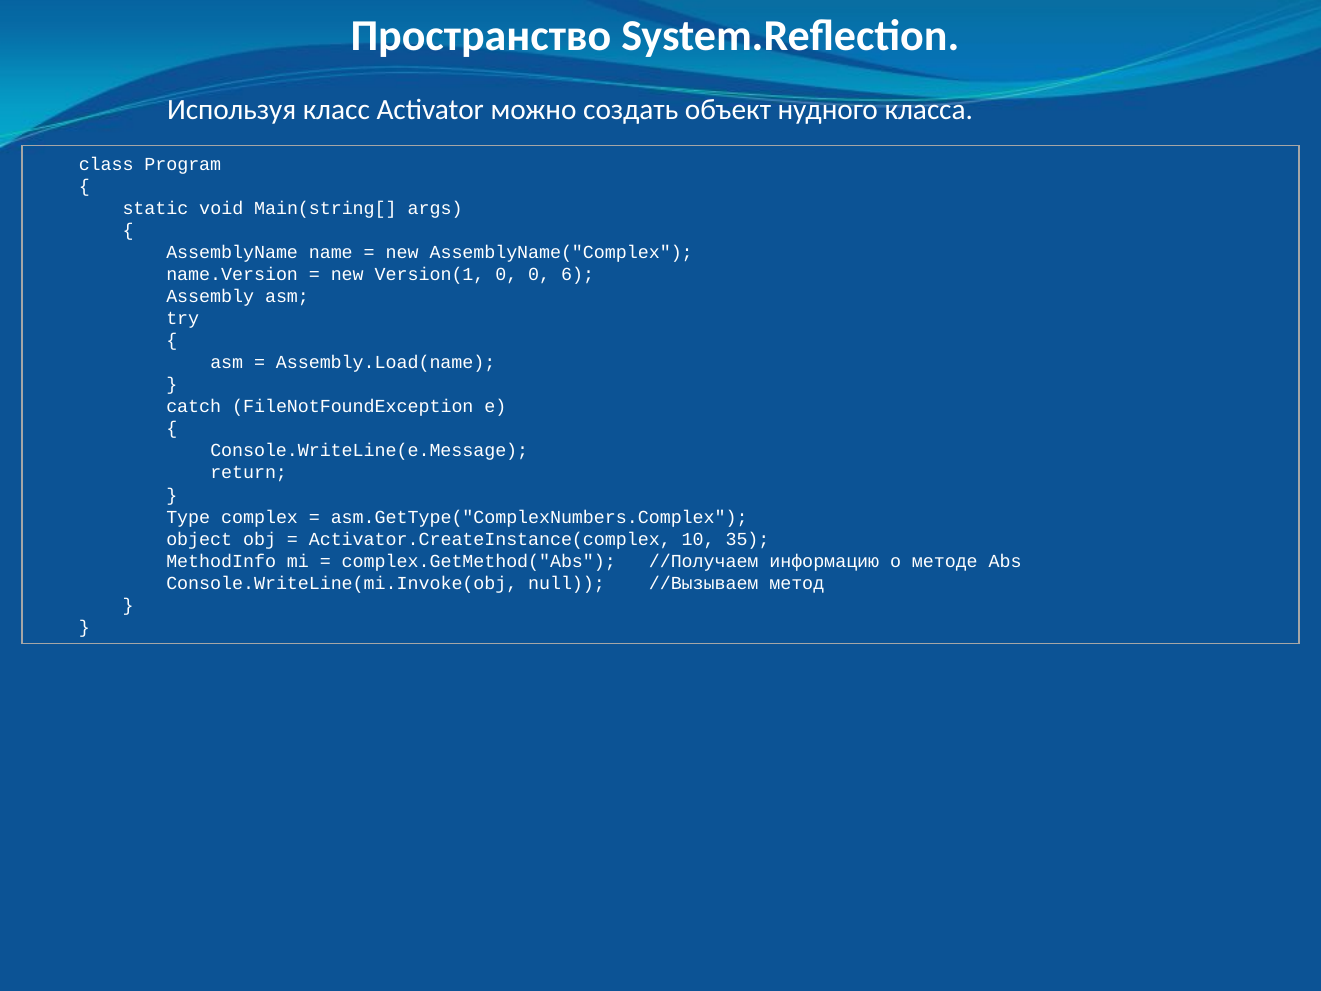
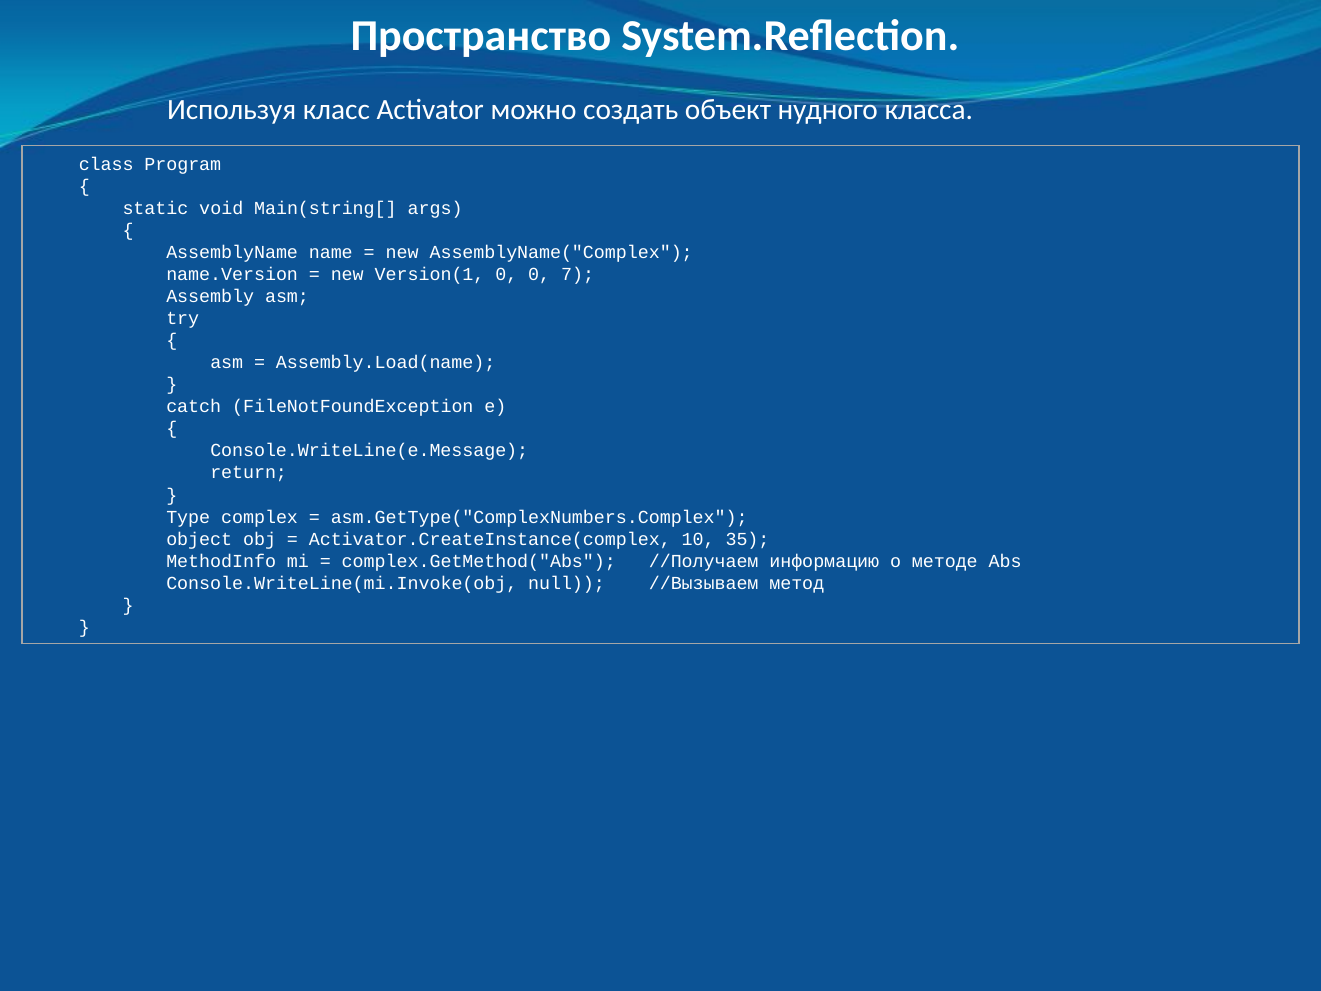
6: 6 -> 7 (578, 274)
